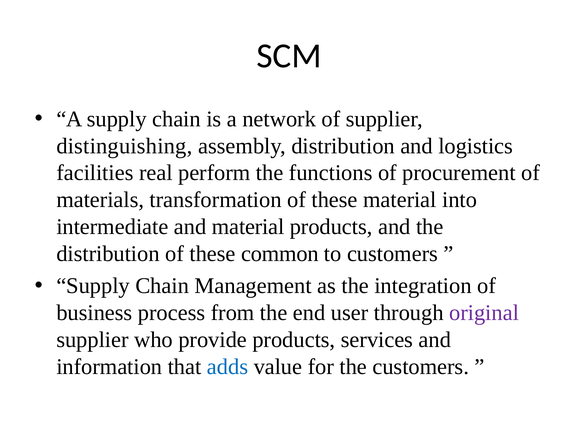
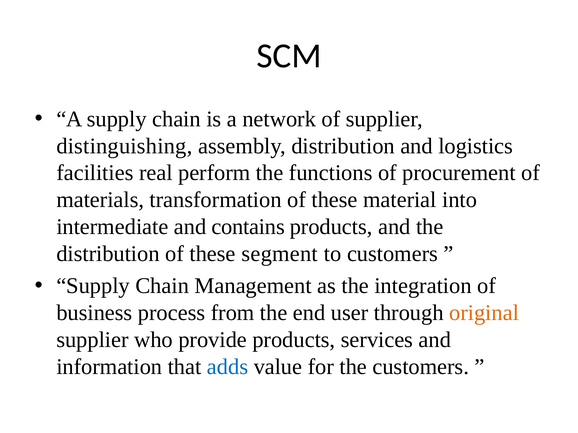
and material: material -> contains (248, 227)
common: common -> segment (280, 254)
original colour: purple -> orange (484, 313)
